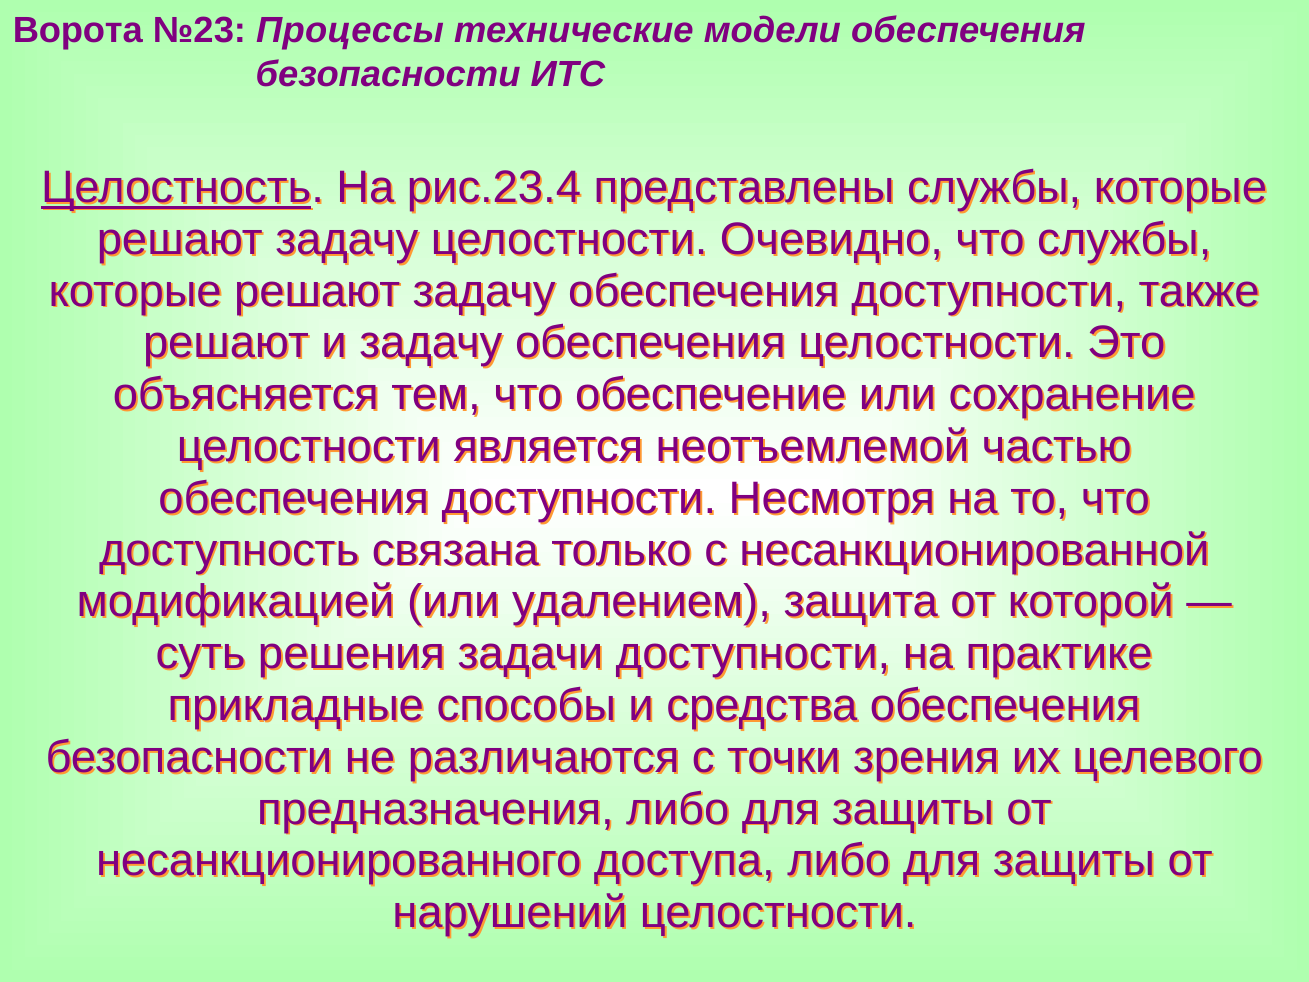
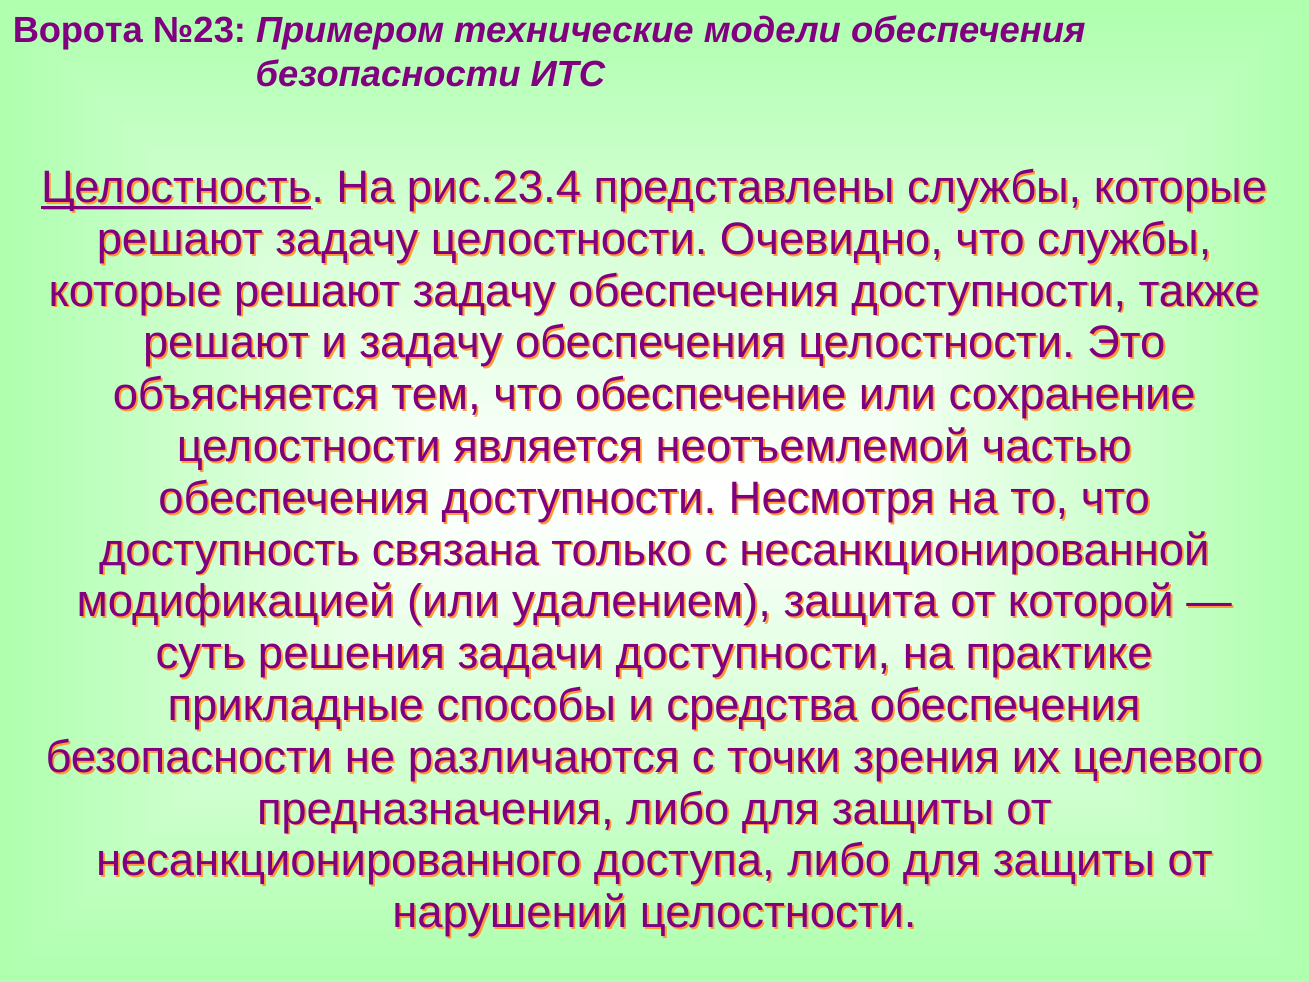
Процессы: Процессы -> Примером (350, 31)
